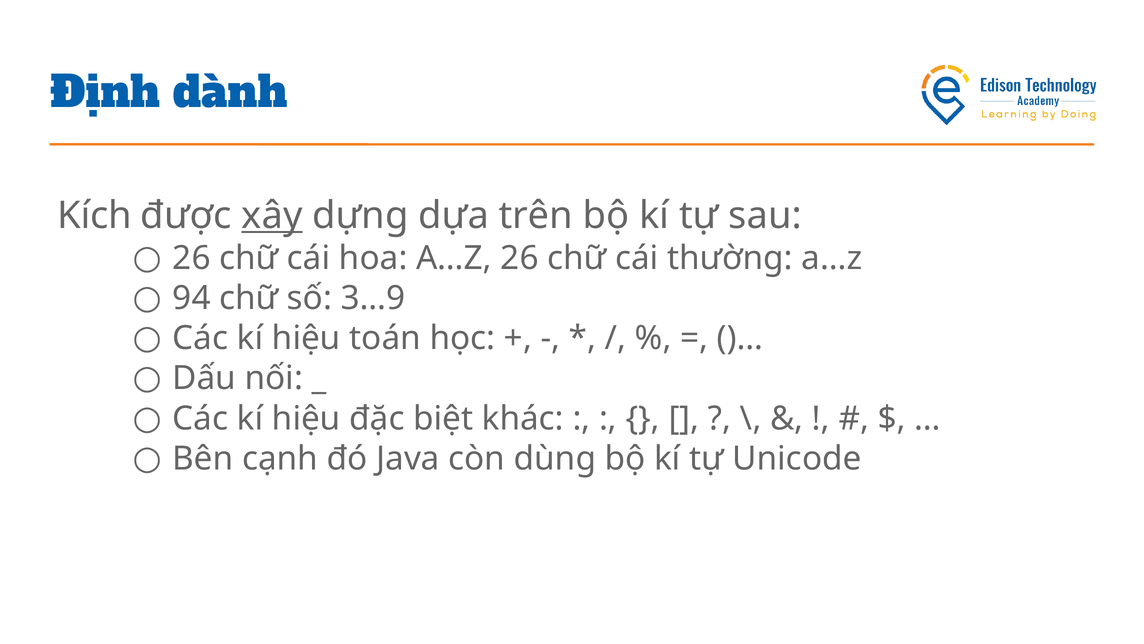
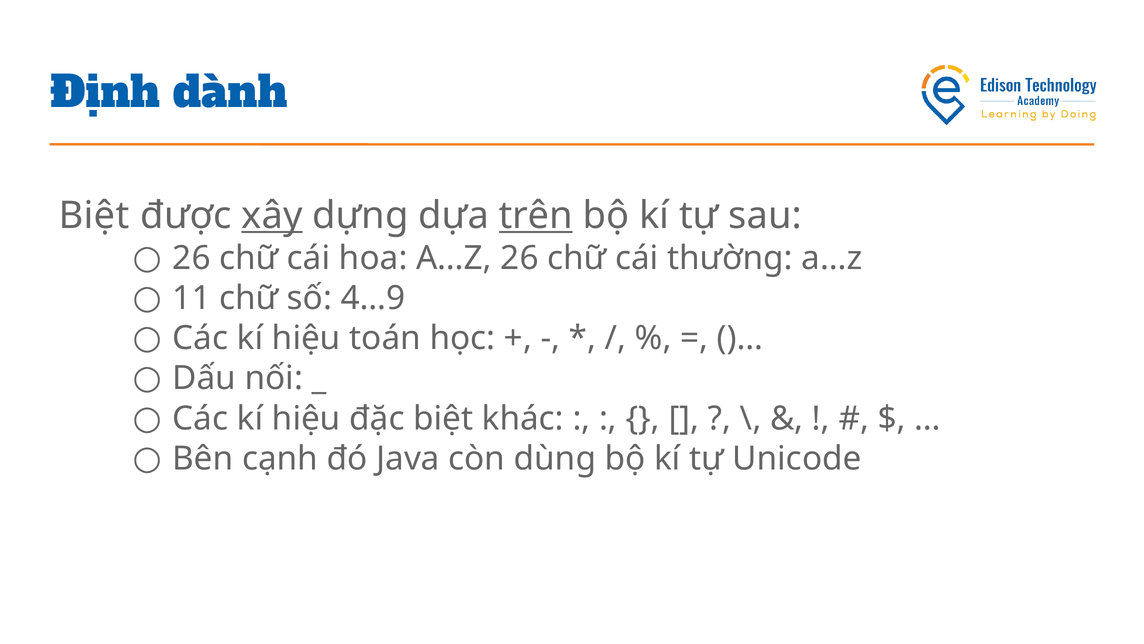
Kích: Kích -> Biệt (94, 215)
trên underline: none -> present (536, 215)
94: 94 -> 11 (192, 298)
3…9: 3…9 -> 4…9 (373, 298)
